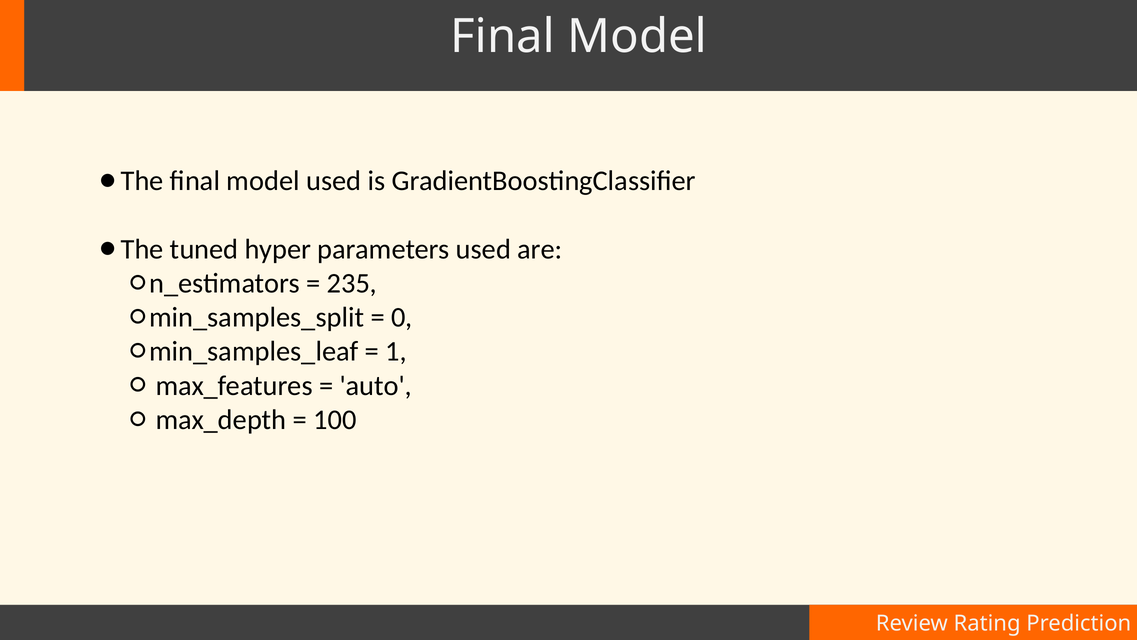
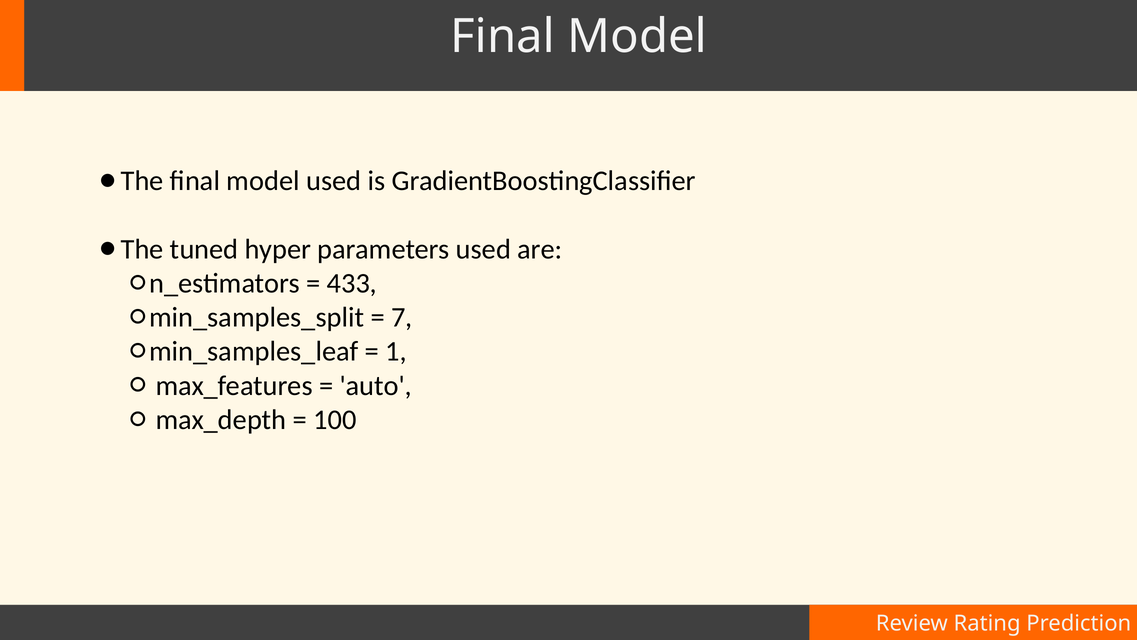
235: 235 -> 433 (352, 283)
0: 0 -> 7 (402, 317)
